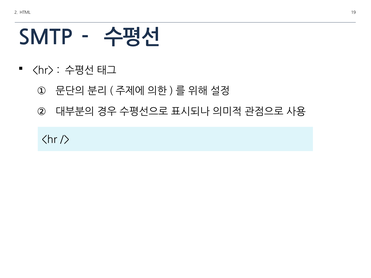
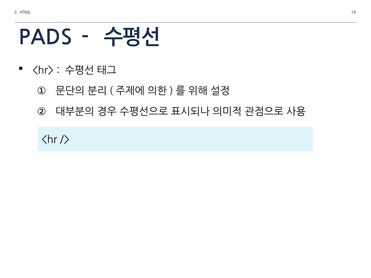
SMTP: SMTP -> PADS (45, 38)
